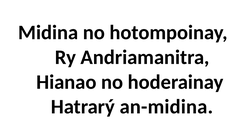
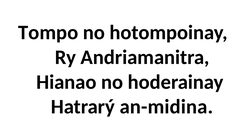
Midina: Midina -> Tompo (48, 32)
